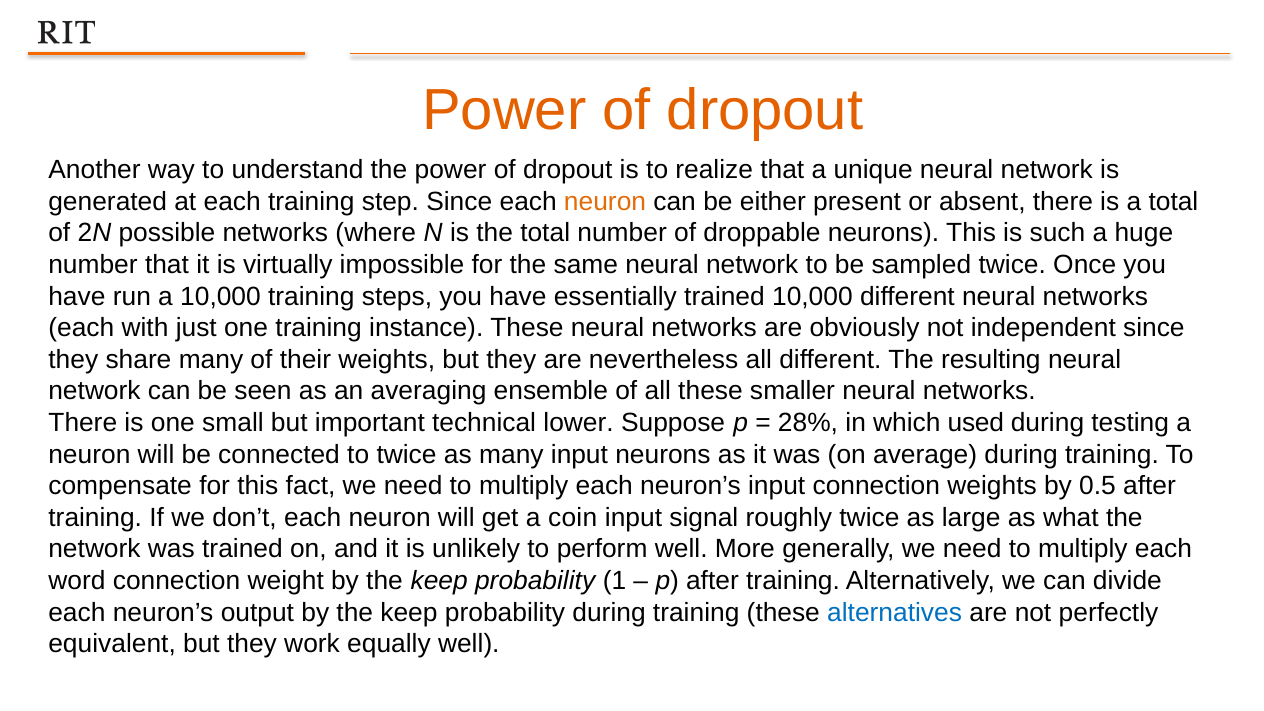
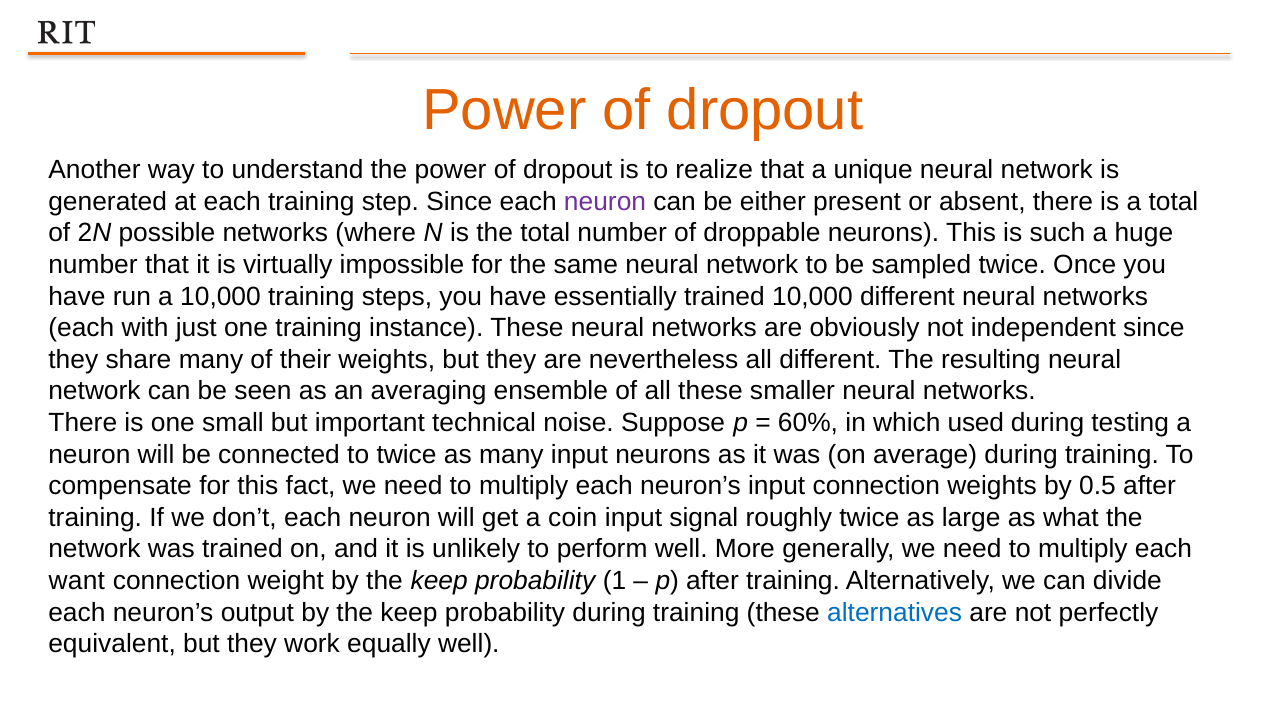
neuron colour: orange -> purple (605, 201)
lower: lower -> noise (579, 423)
28%: 28% -> 60% (808, 423)
word: word -> want (77, 581)
